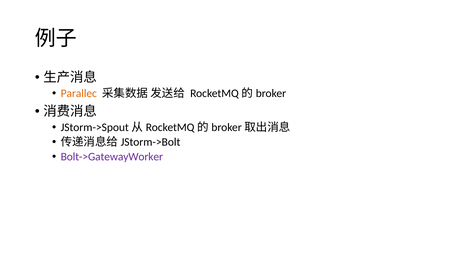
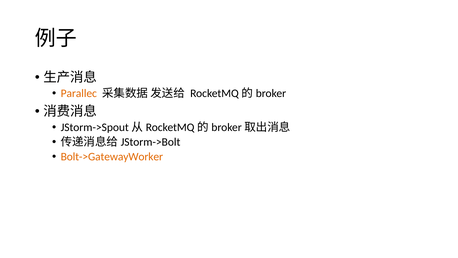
Bolt->GatewayWorker colour: purple -> orange (112, 157)
